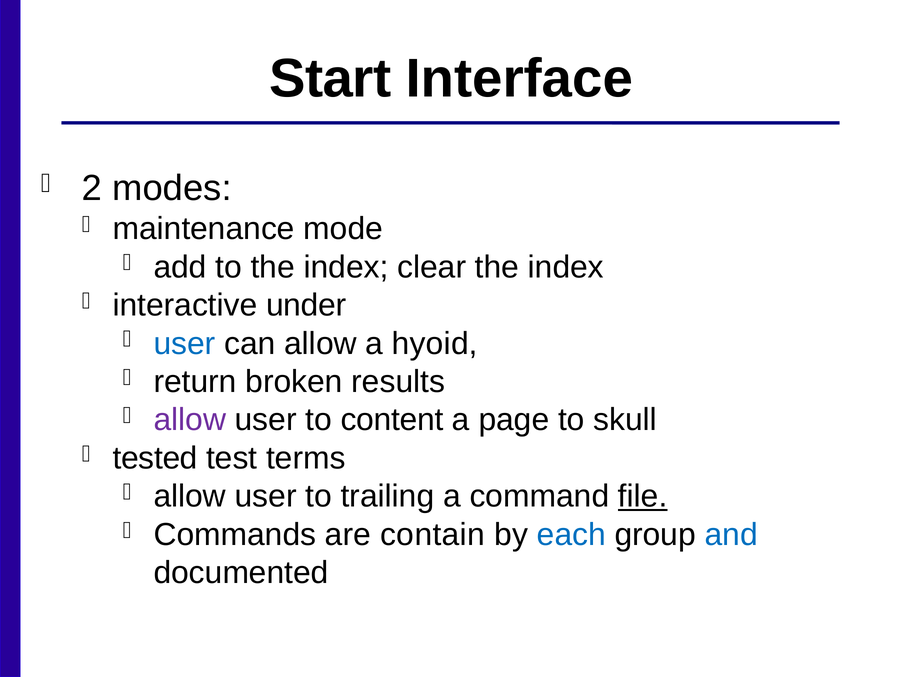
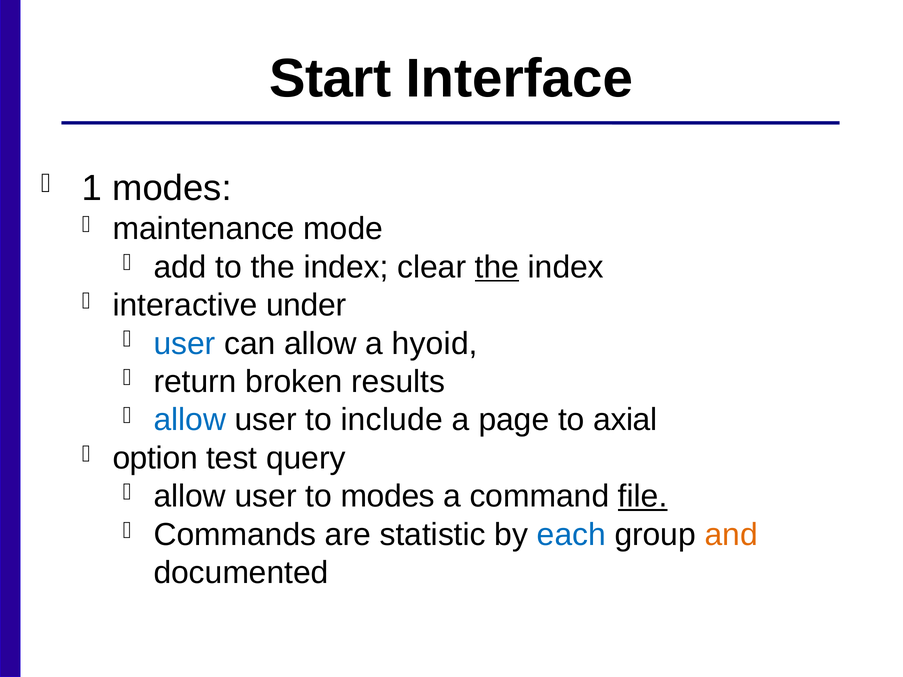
2: 2 -> 1 (92, 188)
the underline: none -> present (497, 267)
allow colour: purple -> blue (190, 420)
content: content -> include (392, 420)
skull: skull -> axial (625, 420)
tested: tested -> option (155, 458)
terms: terms -> query (306, 458)
to trailing: trailing -> modes (388, 497)
contain: contain -> statistic (433, 535)
and colour: blue -> orange (731, 535)
